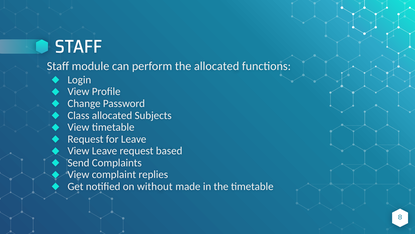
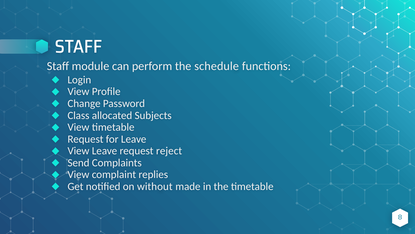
the allocated: allocated -> schedule (217, 66)
based: based -> reject (169, 151)
